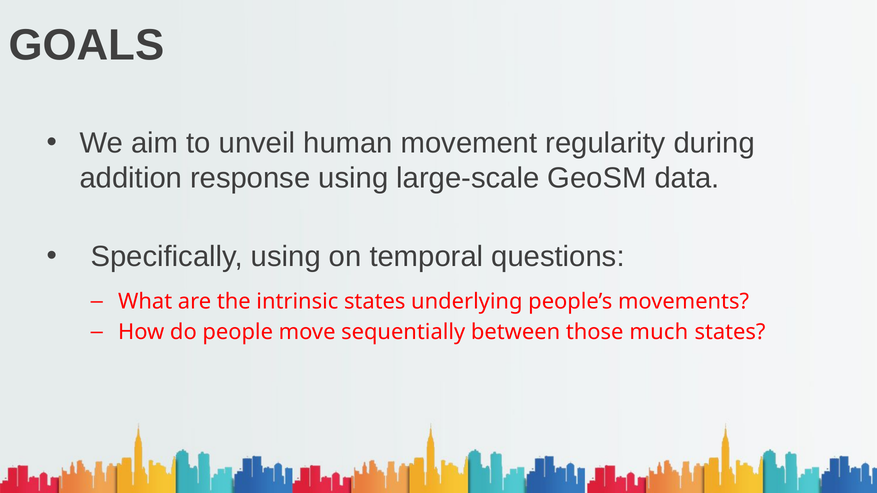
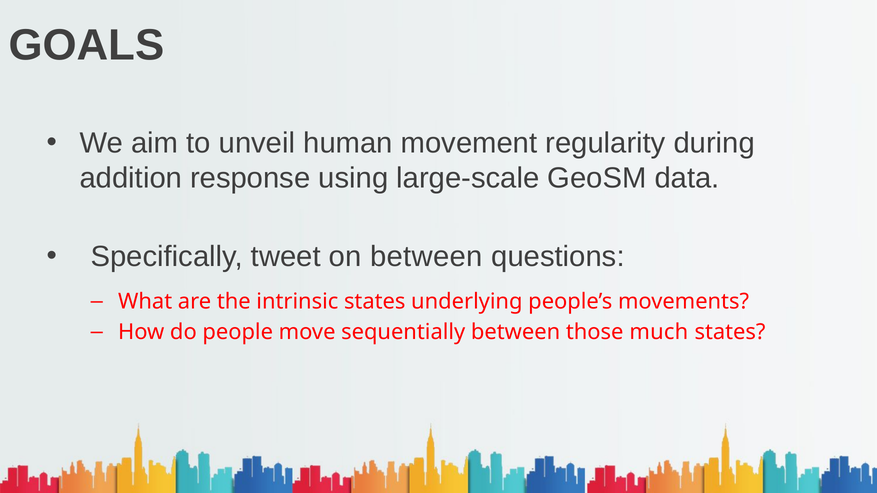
Speciﬁcally using: using -> tweet (286, 257)
on temporal: temporal -> between (426, 257)
